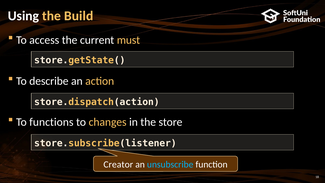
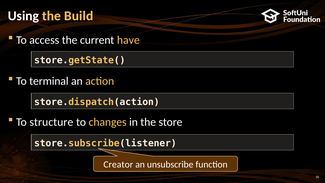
must: must -> have (128, 40)
describe: describe -> terminal (49, 81)
functions: functions -> structure (51, 122)
unsubscribe colour: light blue -> white (170, 164)
